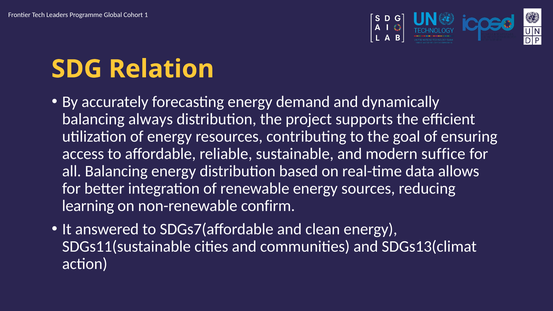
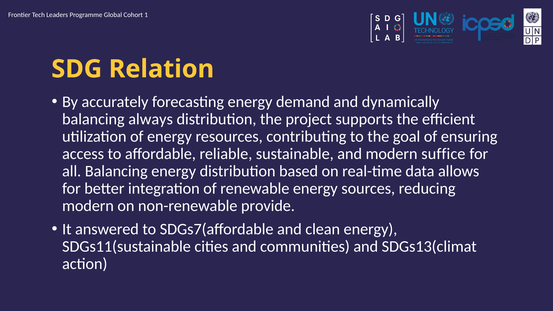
learning: learning -> modern (88, 206)
confirm: confirm -> provide (268, 206)
